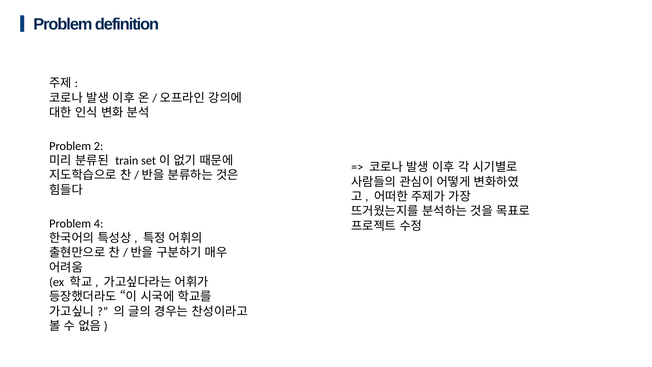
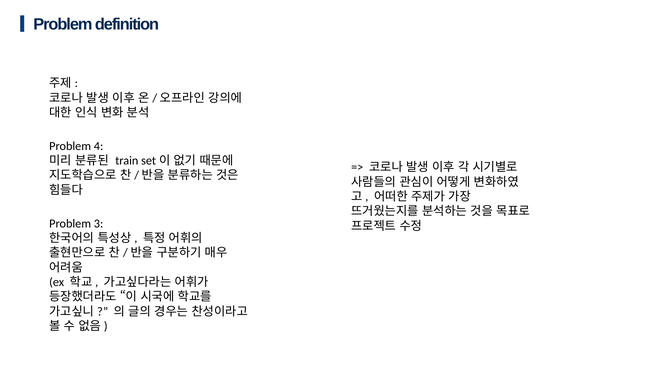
2: 2 -> 4 (99, 146)
4: 4 -> 3 (99, 223)
